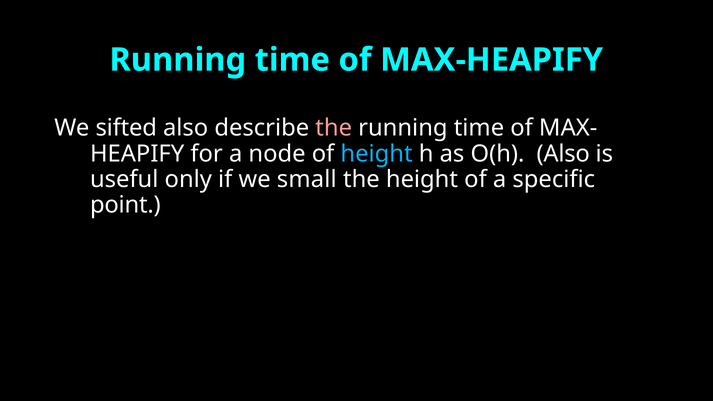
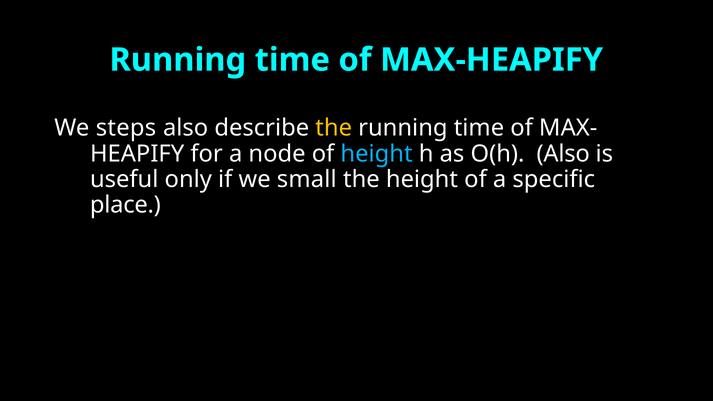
sifted: sifted -> steps (126, 128)
the colour: pink -> yellow (334, 128)
point: point -> place (125, 205)
